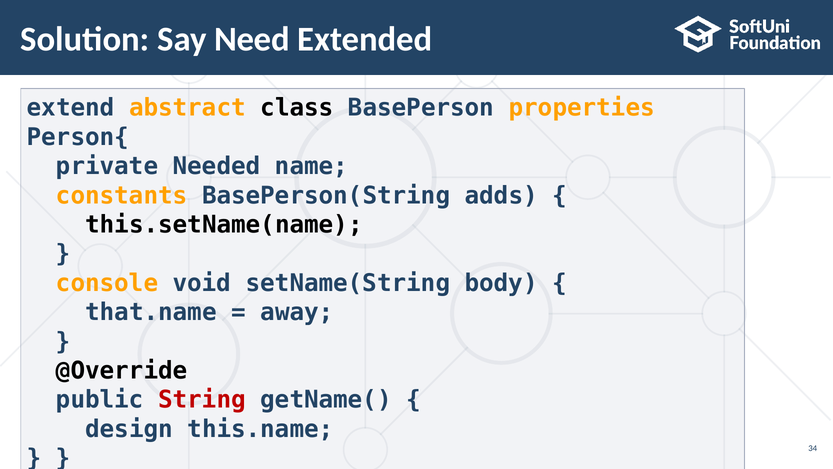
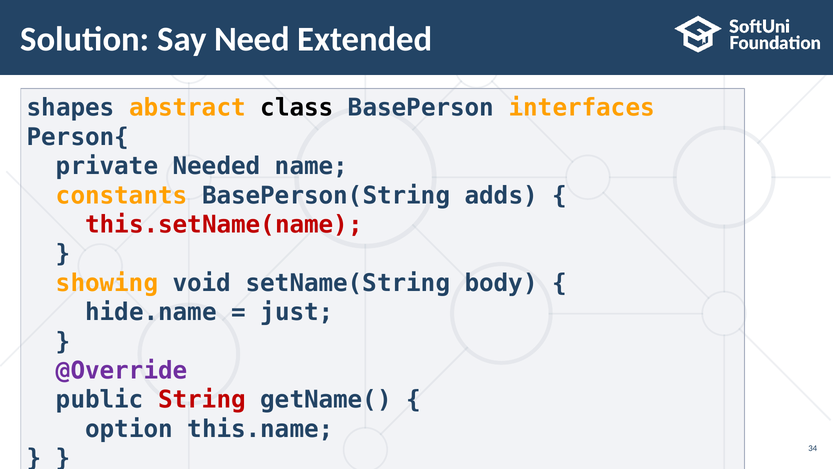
extend: extend -> shapes (71, 108)
properties: properties -> interfaces (582, 108)
this.setName(name colour: black -> red (224, 225)
console: console -> showing (107, 283)
that.name: that.name -> hide.name (151, 312)
away: away -> just (297, 312)
@Override colour: black -> purple (122, 370)
design: design -> option (129, 429)
